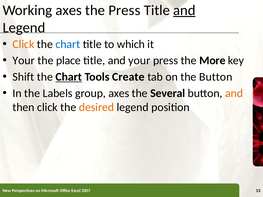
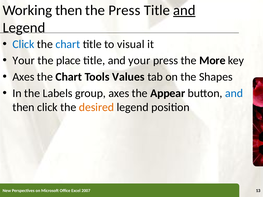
Working axes: axes -> then (69, 10)
Click colour: orange -> blue (23, 44)
which: which -> visual (131, 44)
Shift: Shift -> Axes (23, 77)
Chart underline: present -> none (69, 77)
Create: Create -> Values (128, 77)
the Button: Button -> Shapes (216, 77)
Several: Several -> Appear (168, 93)
and colour: orange -> blue (234, 93)
